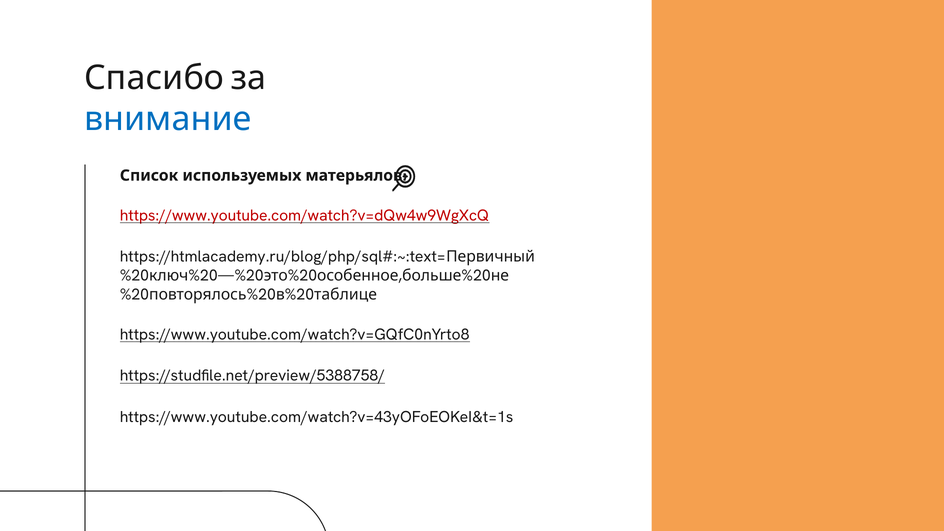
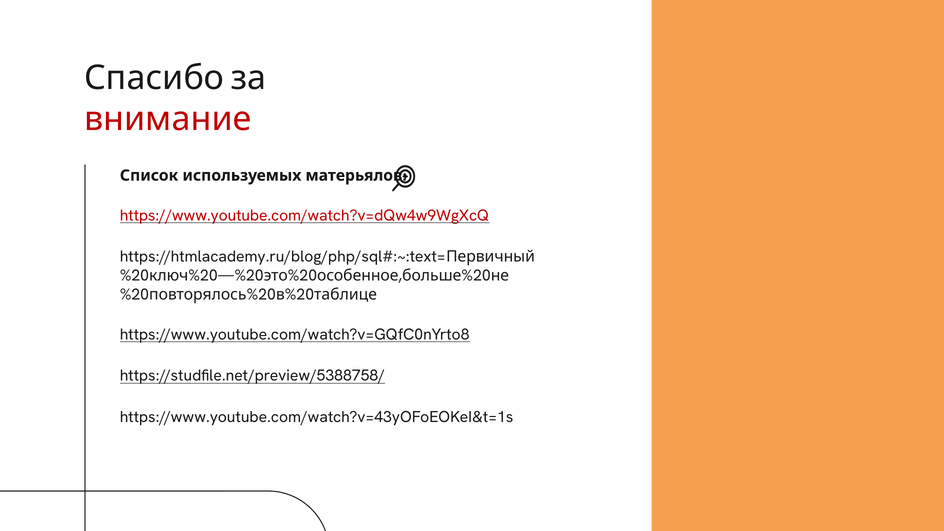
внимание colour: blue -> red (168, 119)
